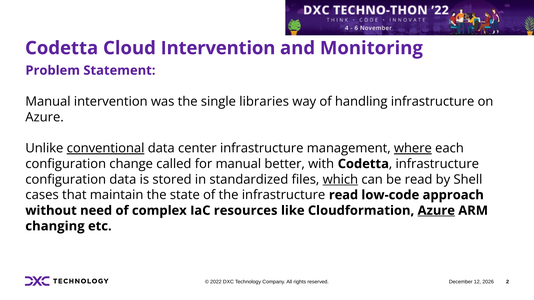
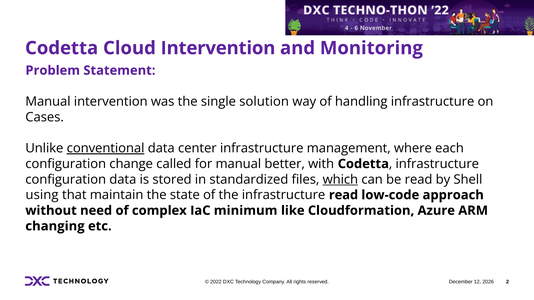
libraries: libraries -> solution (264, 102)
Azure: Azure -> Cases (45, 117)
where underline: present -> none (413, 148)
cases: cases -> using (42, 195)
resources: resources -> minimum (246, 211)
Azure underline: present -> none (436, 211)
